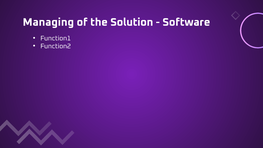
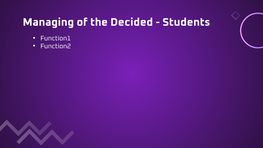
Solution: Solution -> Decided (132, 22)
Software: Software -> Students (186, 22)
